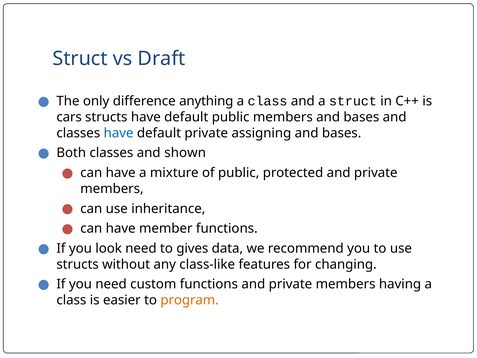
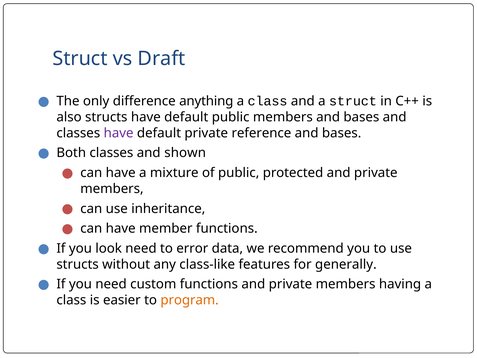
cars: cars -> also (69, 117)
have colour: blue -> purple (119, 133)
assigning: assigning -> reference (261, 133)
gives: gives -> error (192, 248)
changing: changing -> generally (346, 264)
